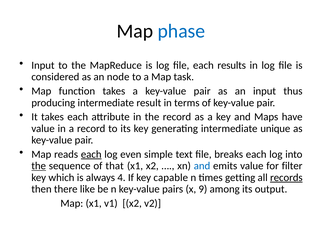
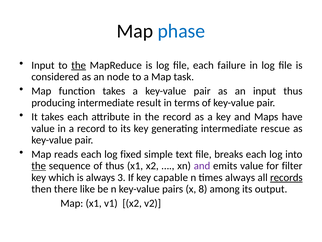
the underline: none -> present (79, 65)
results: results -> failure (232, 65)
unique: unique -> rescue (275, 128)
each underline: present -> none (91, 154)
even: even -> fixed (131, 154)
of that: that -> thus (115, 166)
and colour: blue -> purple (202, 166)
4: 4 -> 3 (121, 177)
times getting: getting -> always (240, 177)
9: 9 -> 8 (203, 189)
